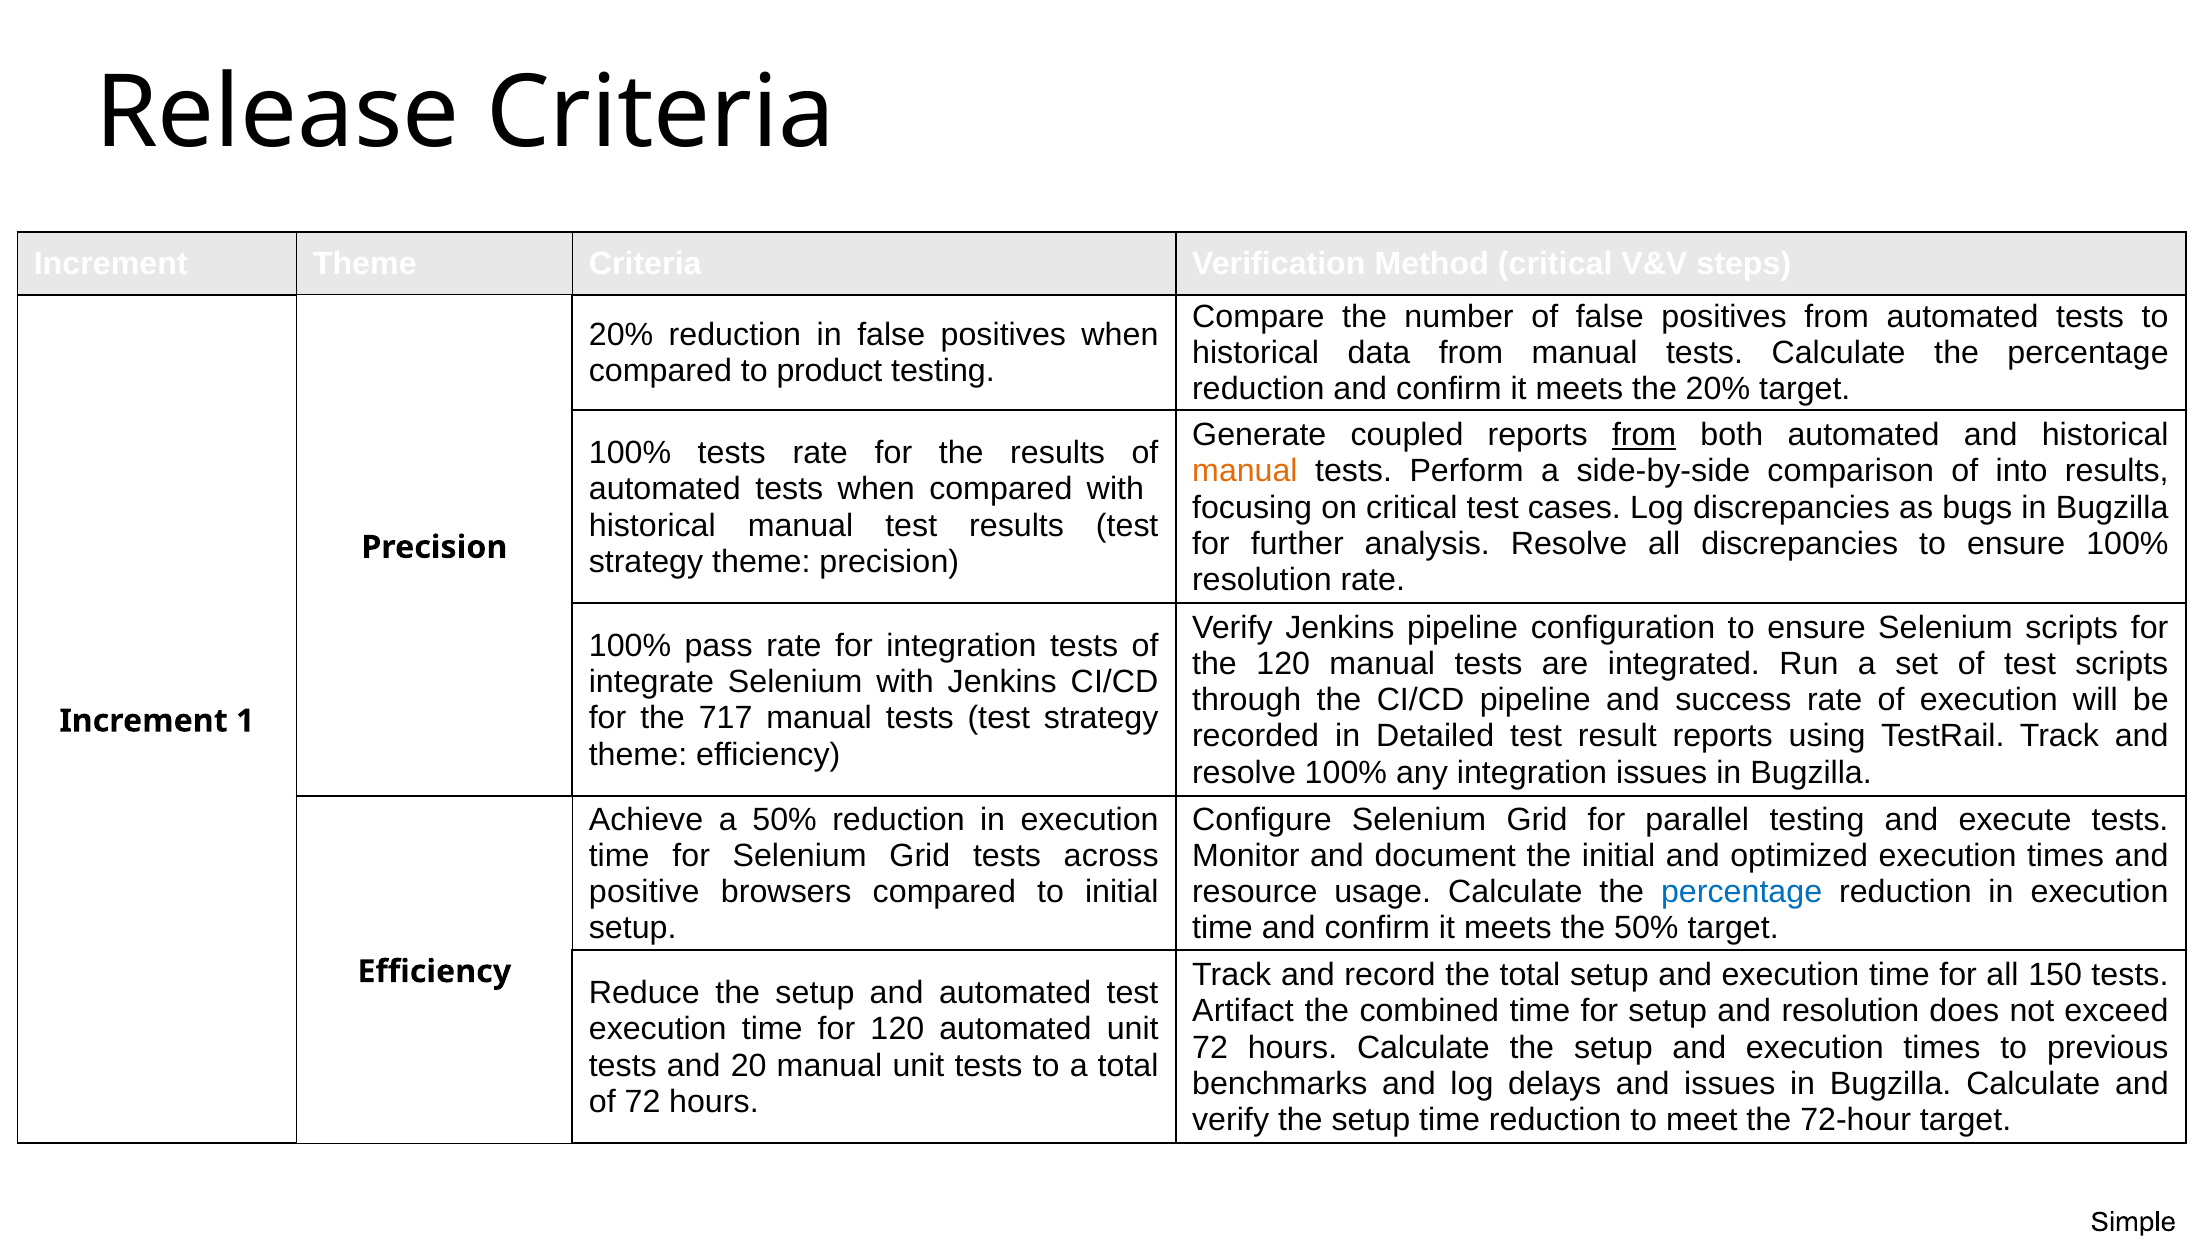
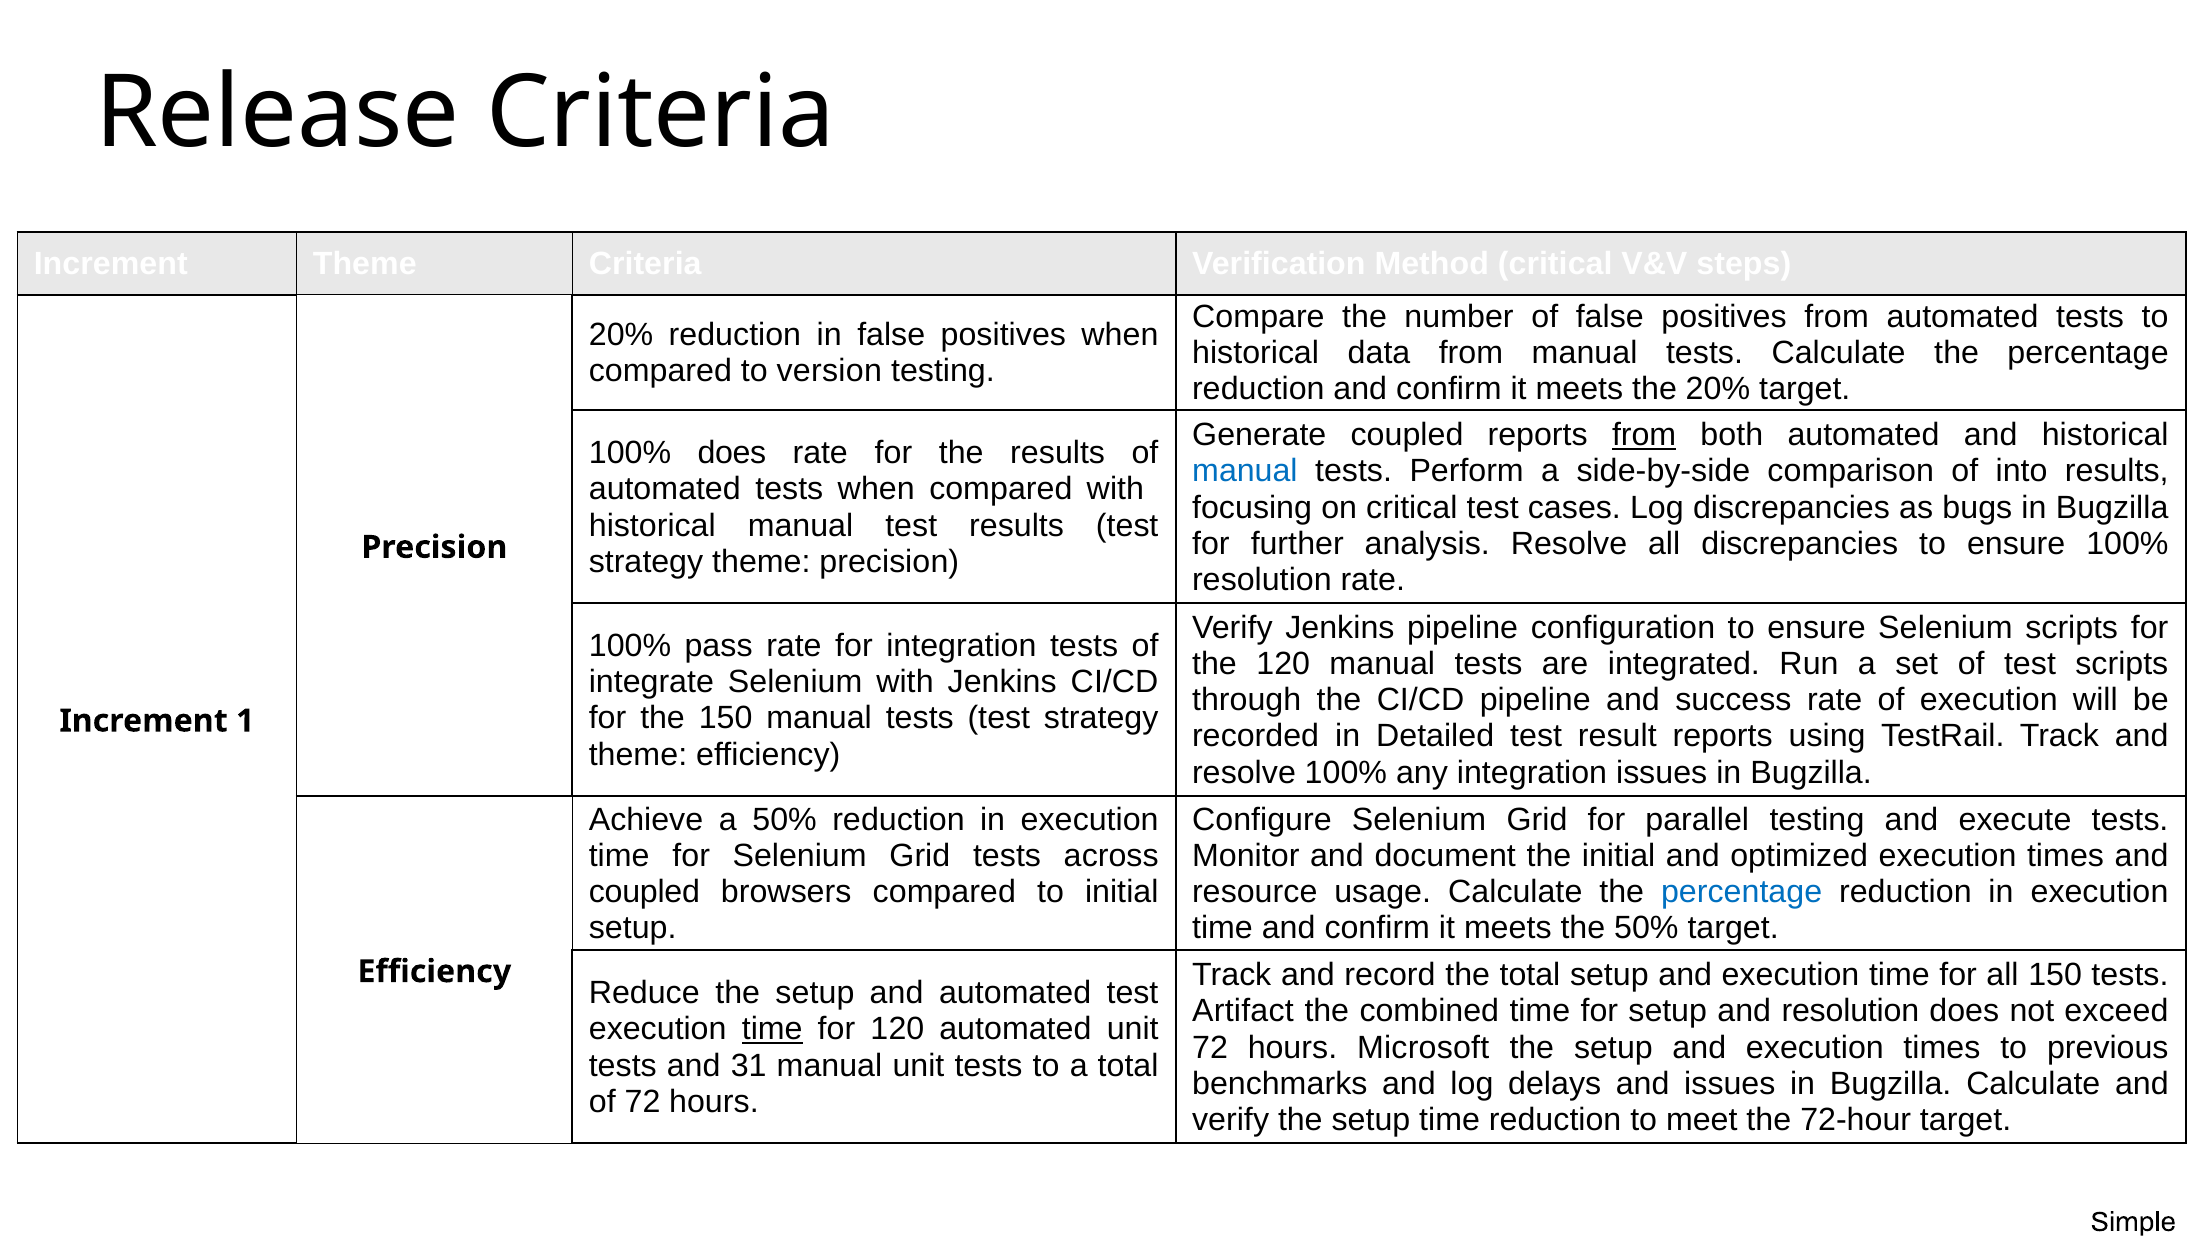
product: product -> version (829, 371)
100% tests: tests -> does (732, 453)
manual colour: orange -> blue (1245, 471)
the 717: 717 -> 150 (726, 718)
positive: positive -> coupled (644, 892)
time underline: none -> present (772, 1029)
hours Calculate: Calculate -> Microsoft (1423, 1047)
20: 20 -> 31 (749, 1065)
